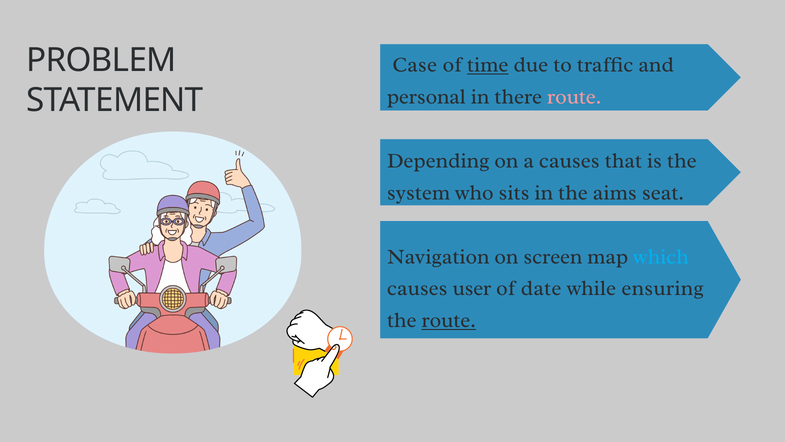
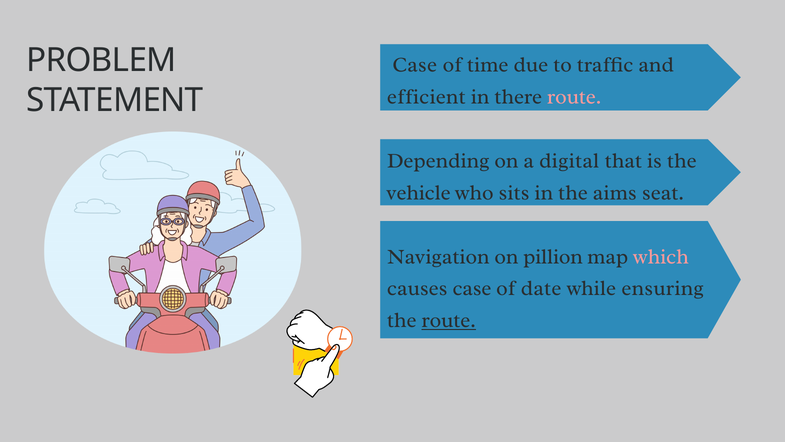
time underline: present -> none (488, 65)
personal: personal -> efficient (426, 97)
a causes: causes -> digital (569, 161)
system: system -> vehicle (419, 192)
screen: screen -> pillion (553, 256)
which colour: light blue -> pink (661, 256)
causes user: user -> case (472, 288)
